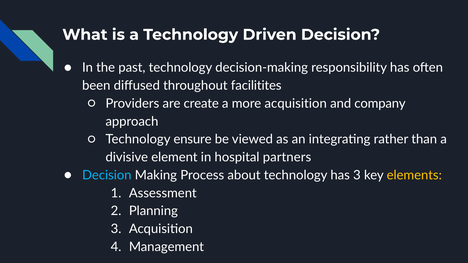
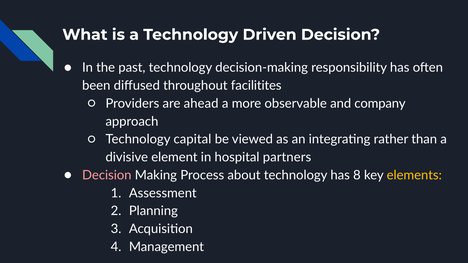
create: create -> ahead (201, 104)
more acquisition: acquisition -> observable (296, 104)
ensure: ensure -> capital (192, 139)
Decision colour: light blue -> pink (107, 175)
has 3: 3 -> 8 (357, 175)
